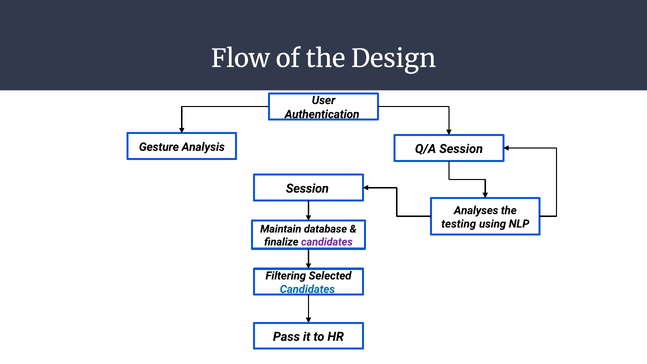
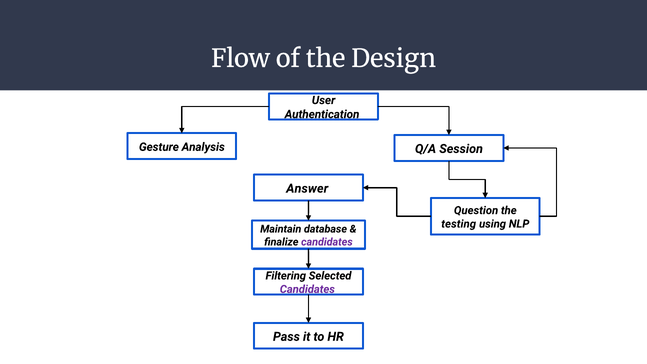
Session: Session -> Answer (307, 188)
Analyses: Analyses -> Question (476, 210)
Candidates colour: blue -> purple (307, 289)
